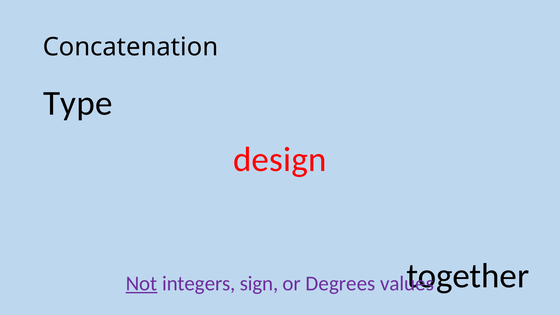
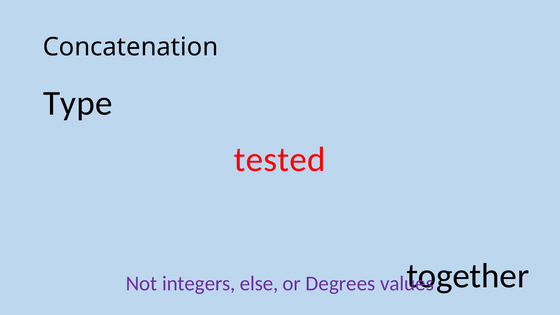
design: design -> tested (280, 160)
Not underline: present -> none (142, 284)
sign: sign -> else (259, 284)
